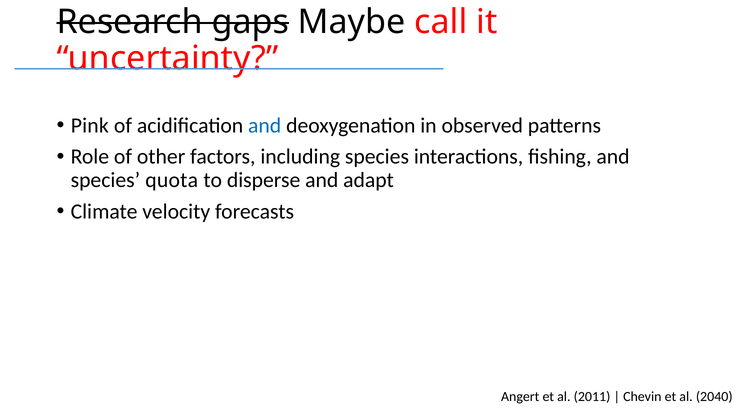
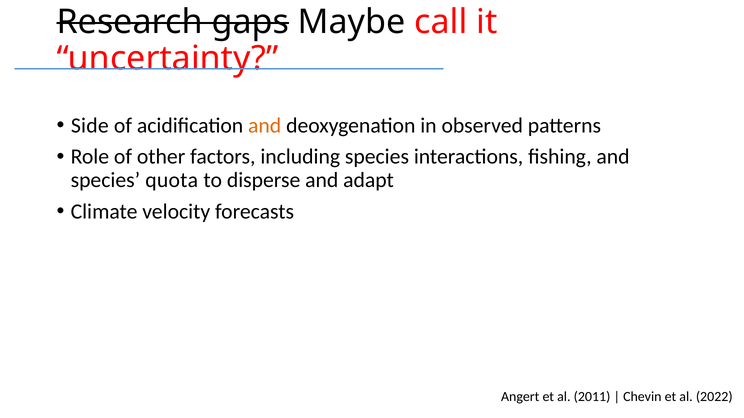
Pink: Pink -> Side (90, 126)
and colour: blue -> orange (265, 126)
2040: 2040 -> 2022 (714, 397)
